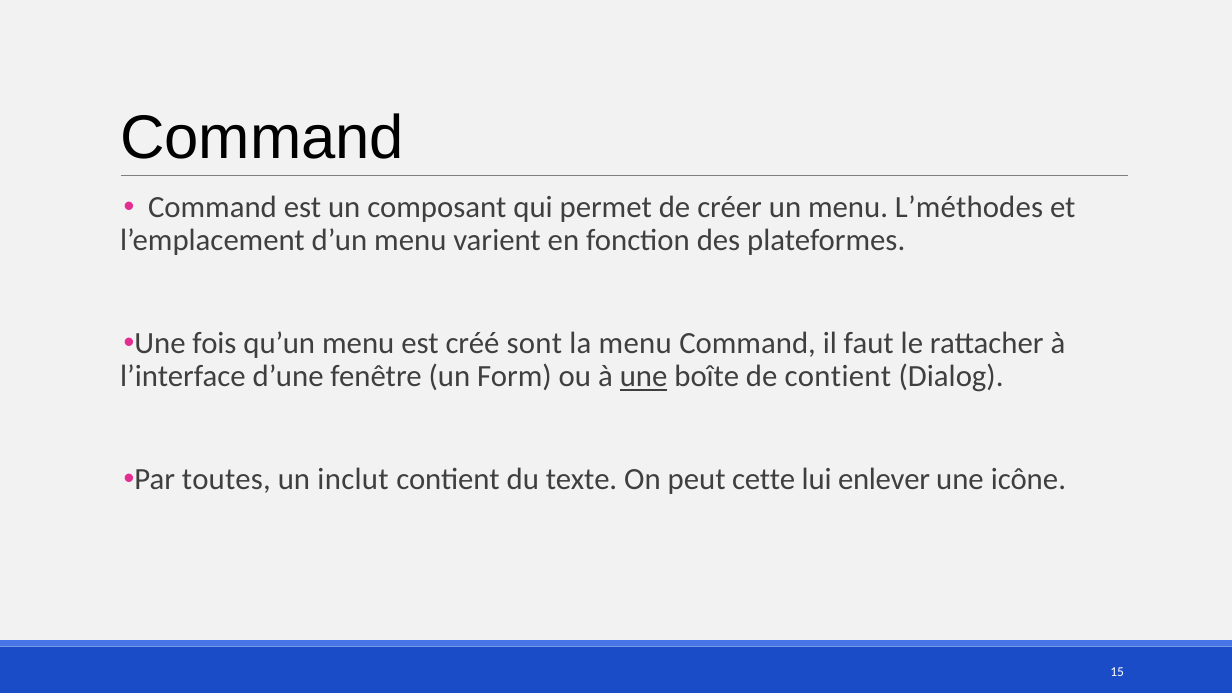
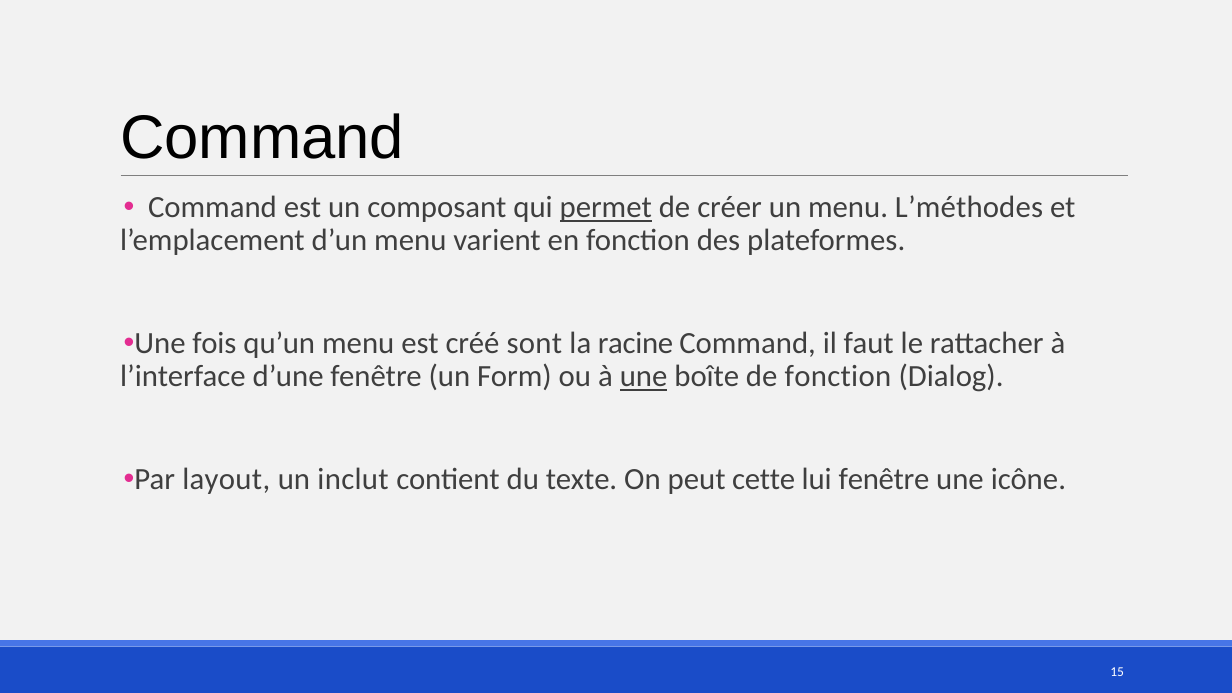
permet underline: none -> present (606, 208)
la menu: menu -> racine (636, 343)
de contient: contient -> fonction (838, 377)
toutes: toutes -> layout (226, 479)
lui enlever: enlever -> fenêtre (884, 479)
